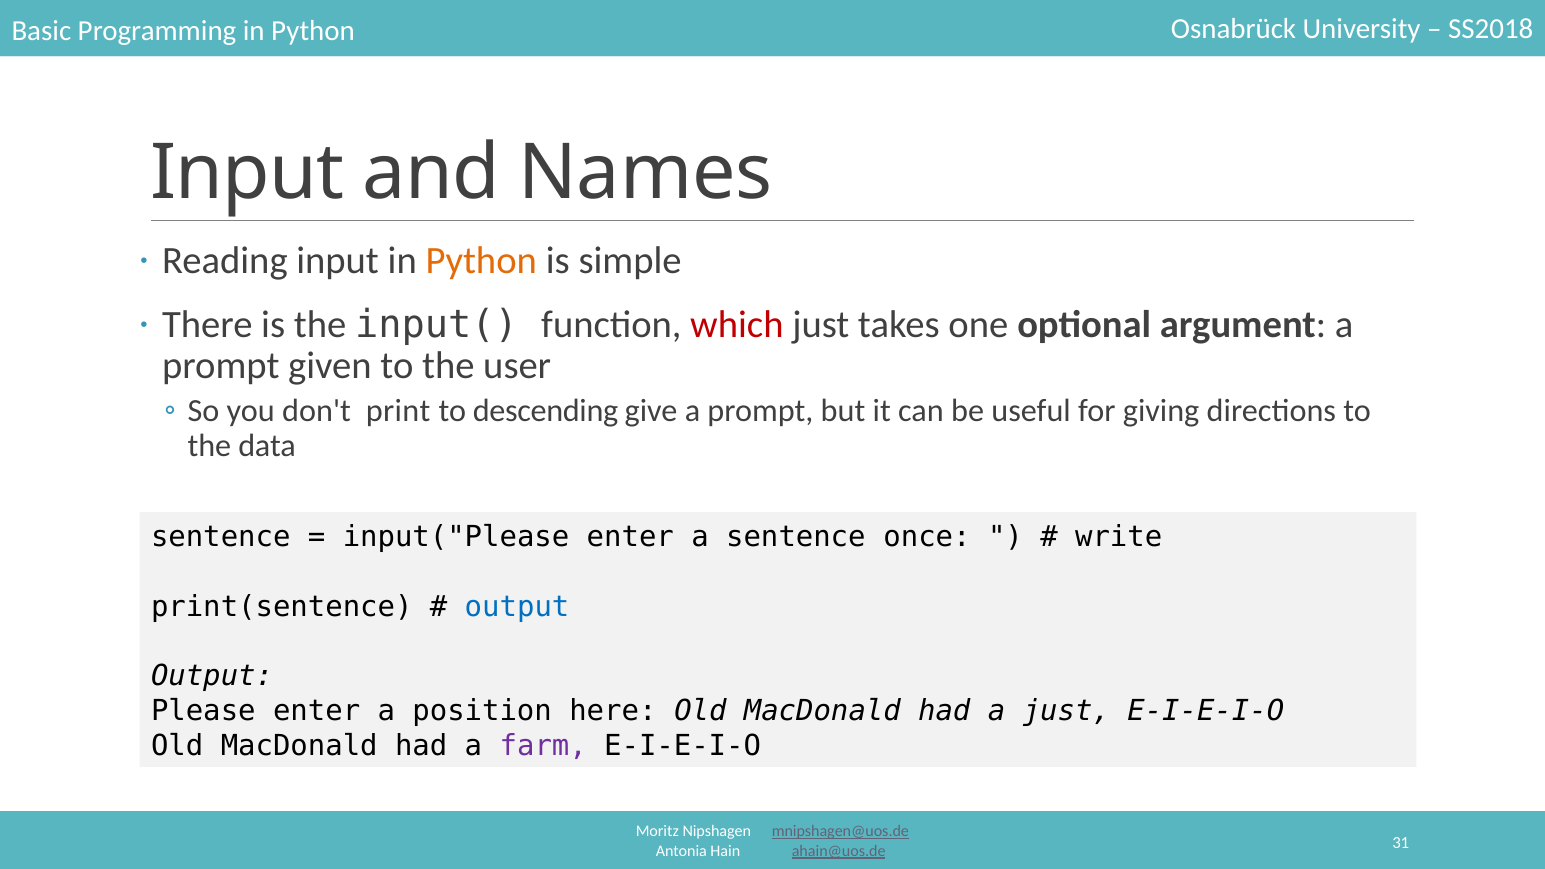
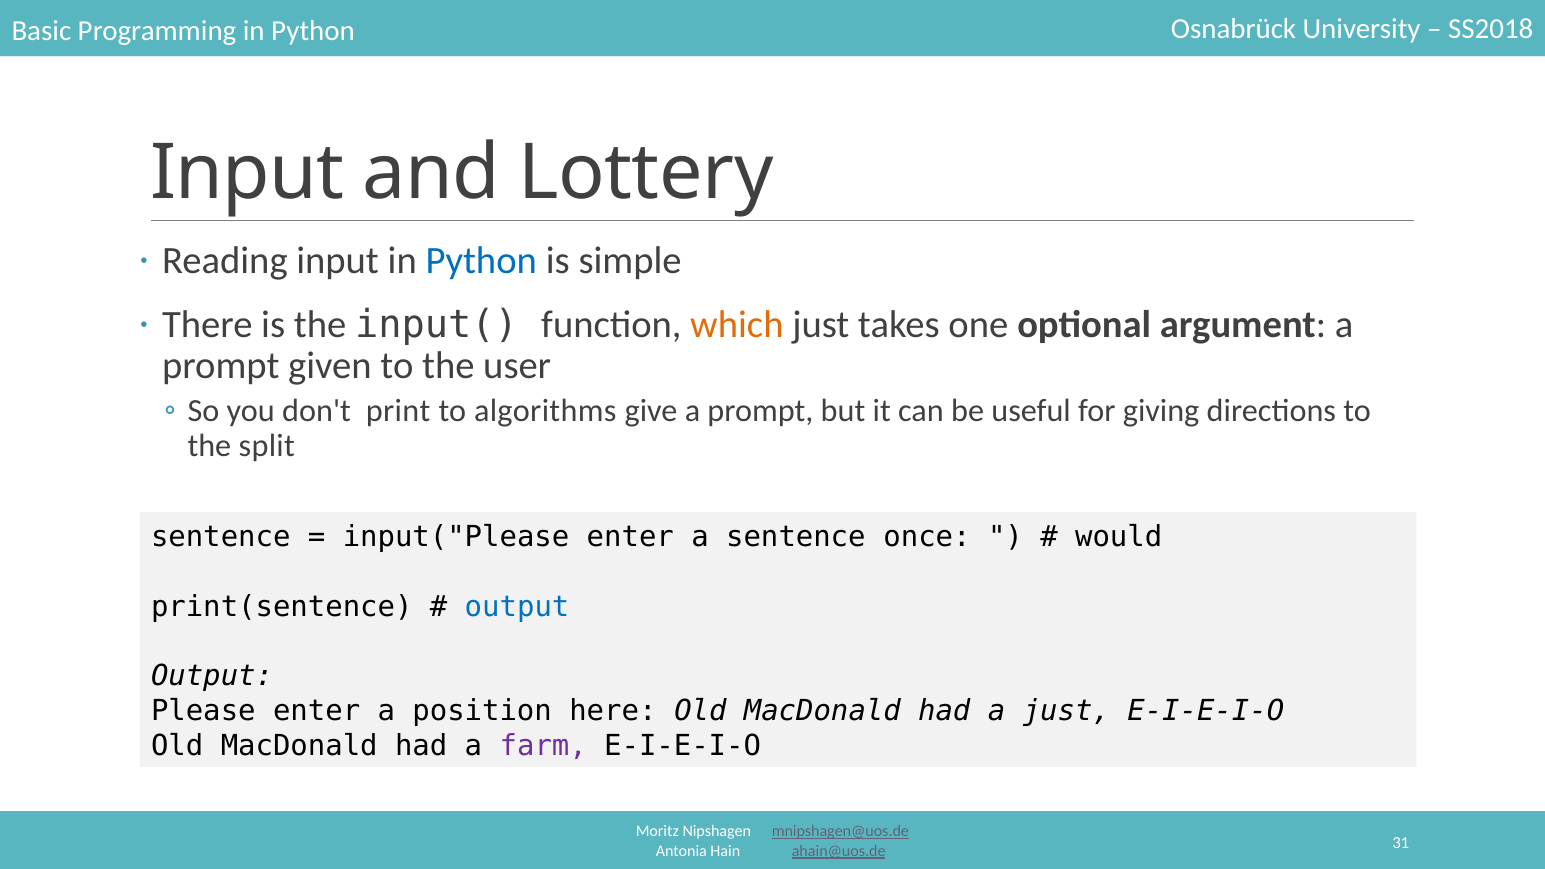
Names: Names -> Lottery (646, 173)
Python colour: orange -> blue (481, 260)
which colour: red -> orange (737, 325)
descending: descending -> algorithms (545, 411)
data: data -> split (267, 446)
write: write -> would (1119, 537)
